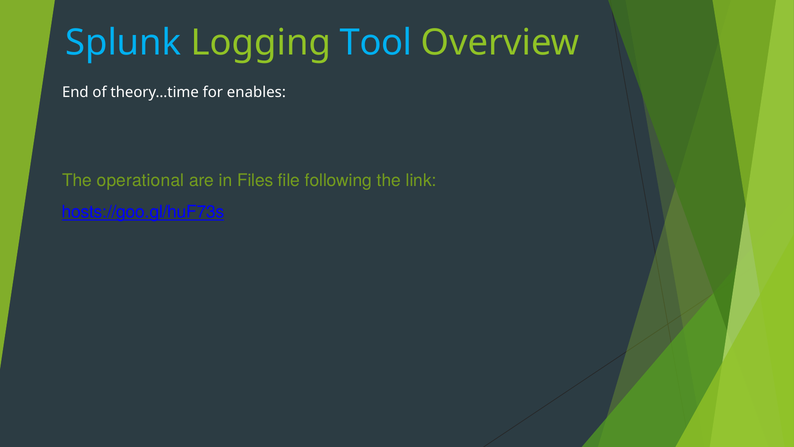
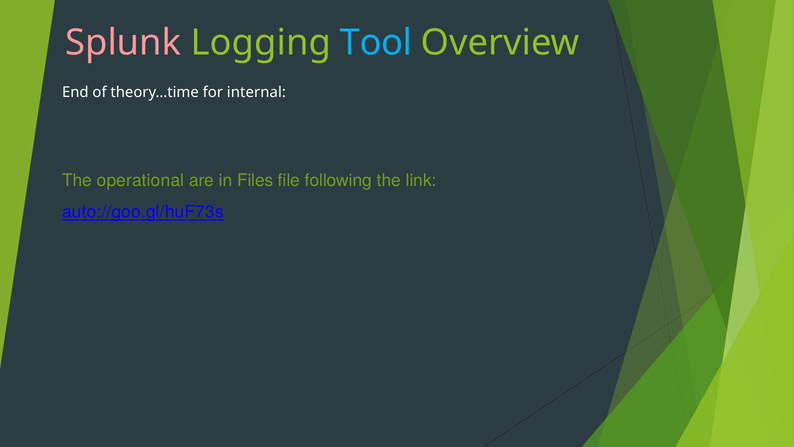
Splunk colour: light blue -> pink (123, 43)
enables: enables -> internal (256, 92)
hosts://goo.gl/huF73s: hosts://goo.gl/huF73s -> auto://goo.gl/huF73s (143, 212)
